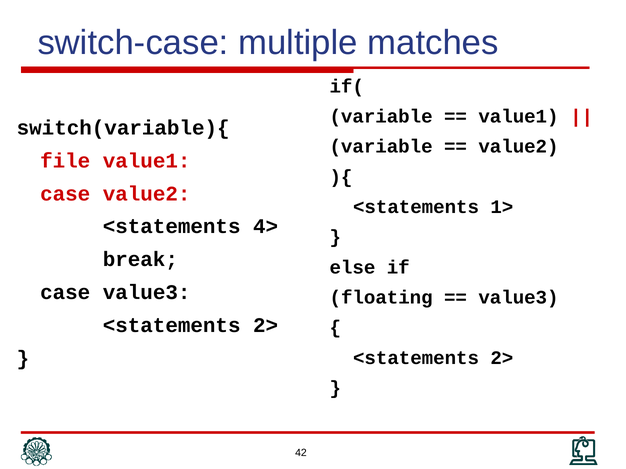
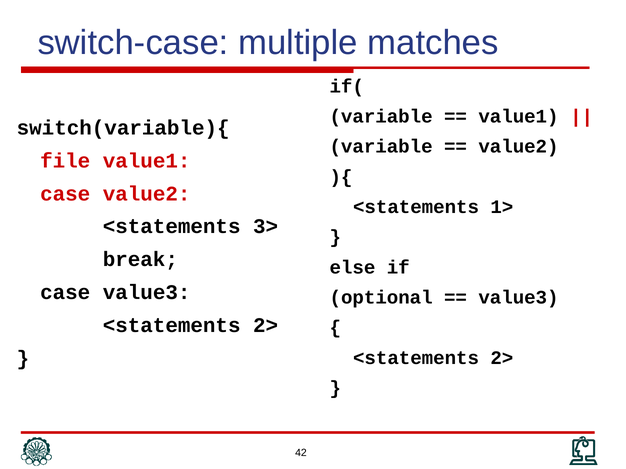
4>: 4> -> 3> (266, 227)
floating: floating -> optional (381, 298)
